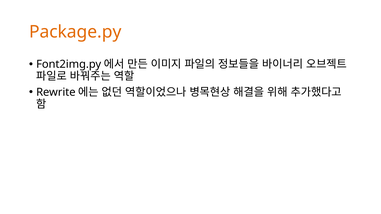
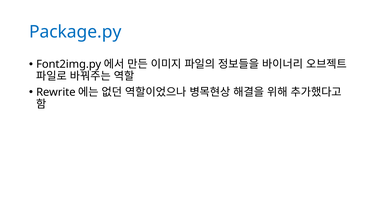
Package.py colour: orange -> blue (75, 32)
